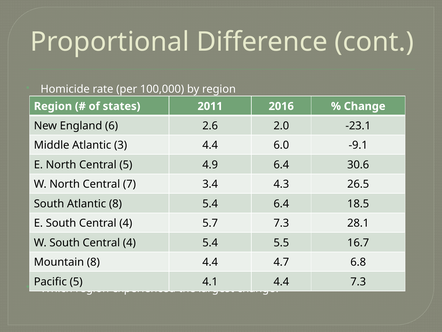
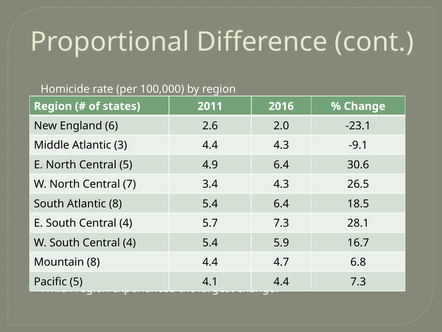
4.4 6.0: 6.0 -> 4.3 (281, 145)
5.5: 5.5 -> 5.9 (281, 242)
